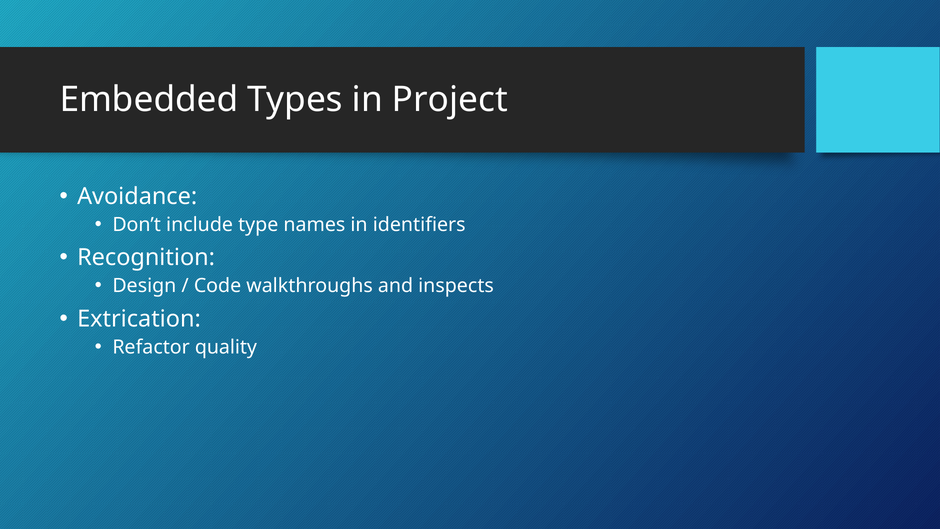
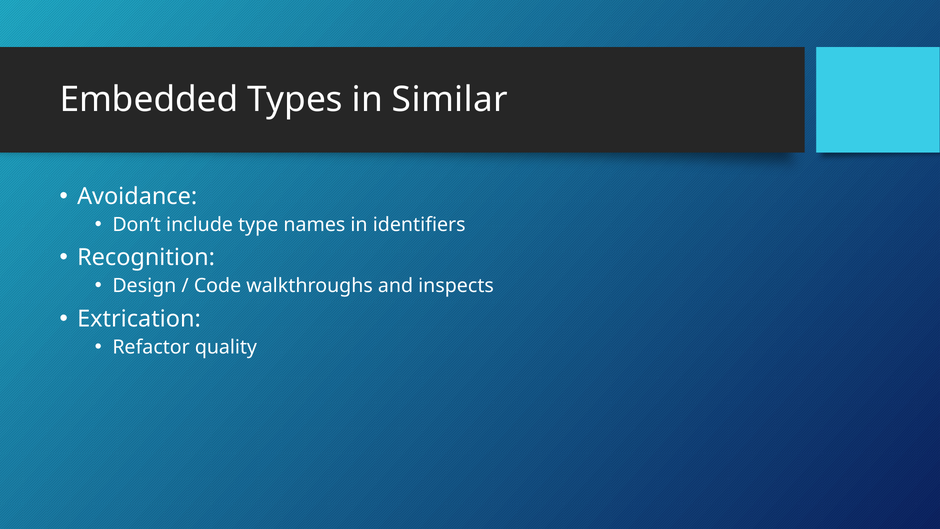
Project: Project -> Similar (450, 100)
